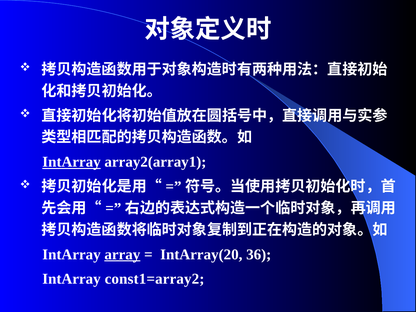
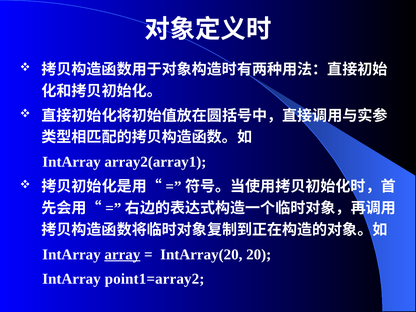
IntArray underline: present -> none (72, 162)
36: 36 -> 20 (259, 254)
const1=array2: const1=array2 -> point1=array2 (155, 279)
